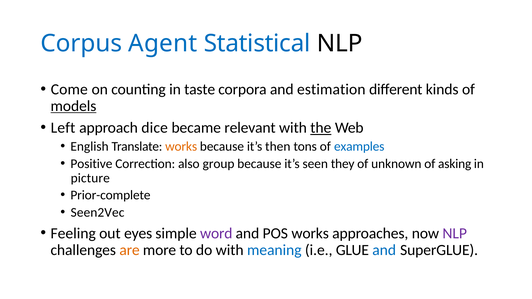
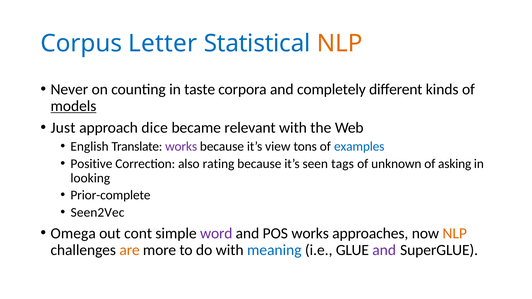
Agent: Agent -> Letter (163, 44)
NLP colour: black -> orange (340, 44)
Come: Come -> Never (69, 89)
estimation: estimation -> completely (331, 89)
Left: Left -> Just (63, 128)
the underline: present -> none (321, 128)
works colour: orange -> purple (181, 147)
then: then -> view (278, 147)
group: group -> rating (219, 164)
they: they -> tags (343, 164)
picture: picture -> looking (90, 178)
Feeling: Feeling -> Omega (73, 234)
eyes: eyes -> cont (138, 234)
NLP colour: purple -> orange (455, 234)
and colour: blue -> purple (384, 250)
